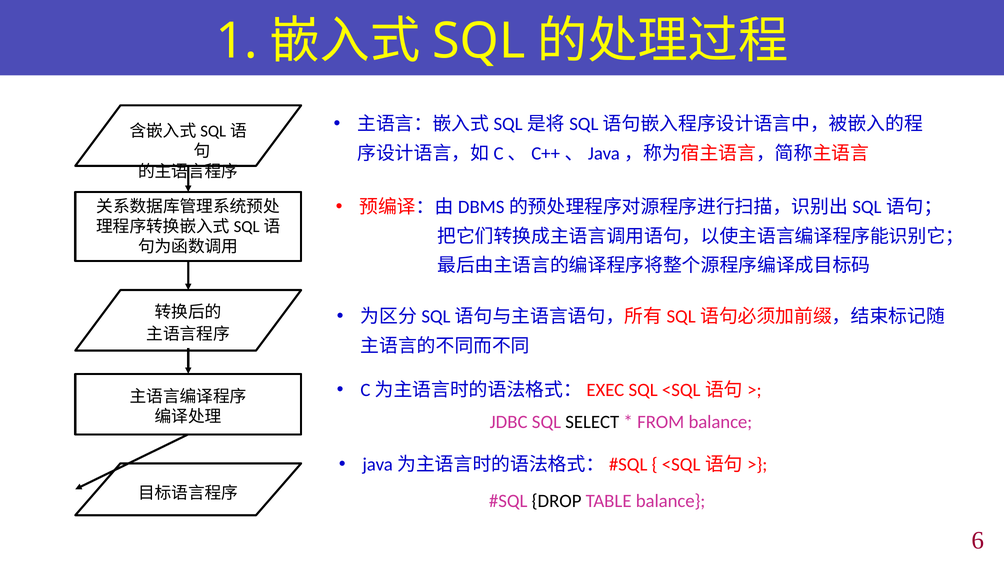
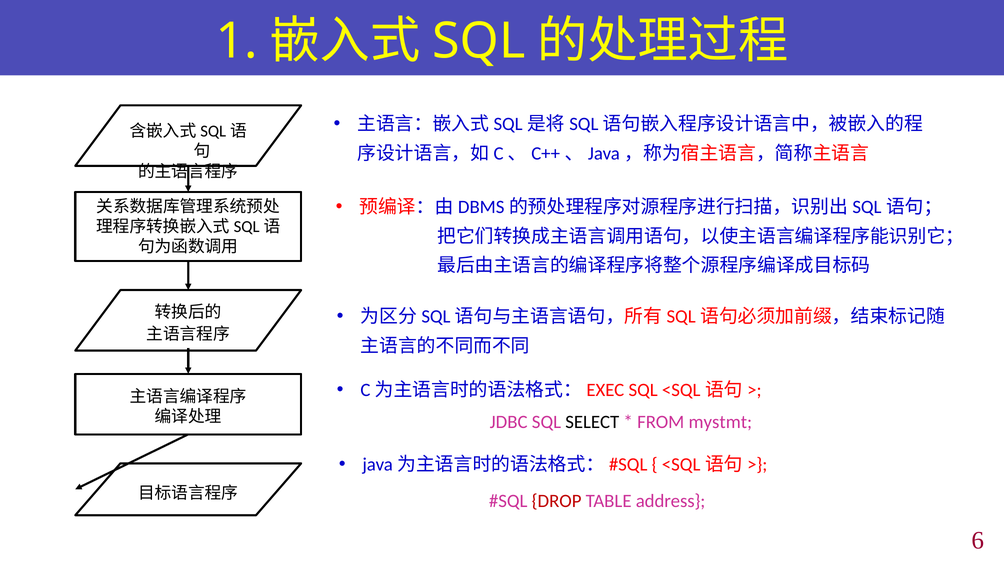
FROM balance: balance -> mystmt (720, 422)
DROP colour: black -> red (557, 501)
TABLE balance: balance -> address (671, 501)
